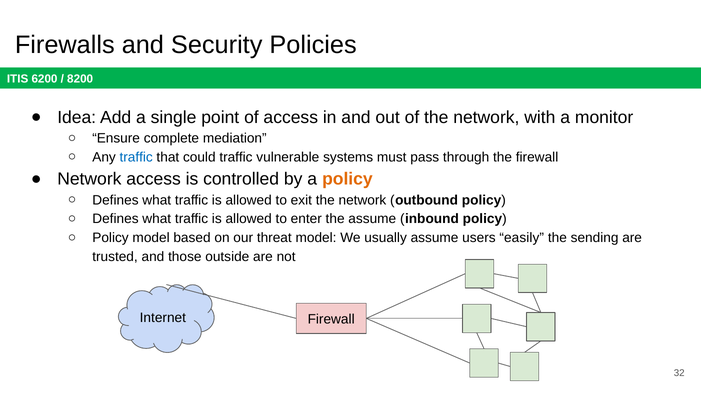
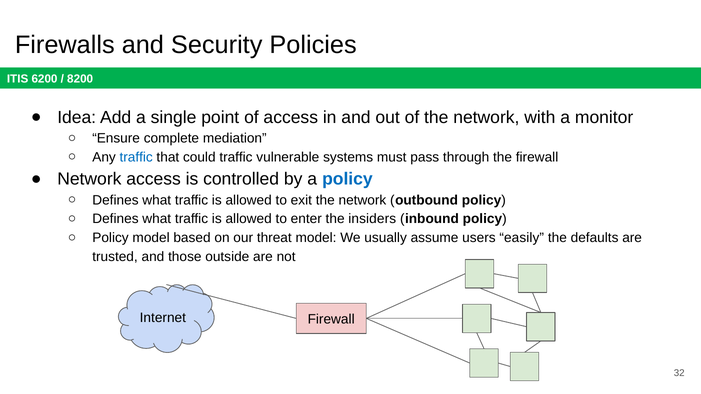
policy colour: orange -> blue (347, 179)
the assume: assume -> insiders (372, 219)
sending: sending -> defaults (595, 238)
